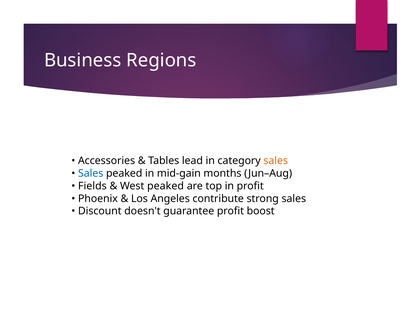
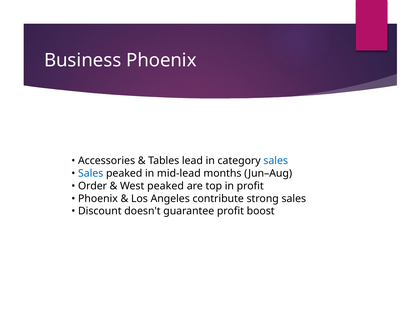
Business Regions: Regions -> Phoenix (161, 60)
sales colour: orange -> blue (276, 161)
mid-gain: mid-gain -> mid-lead (179, 173)
Fields: Fields -> Order (93, 186)
